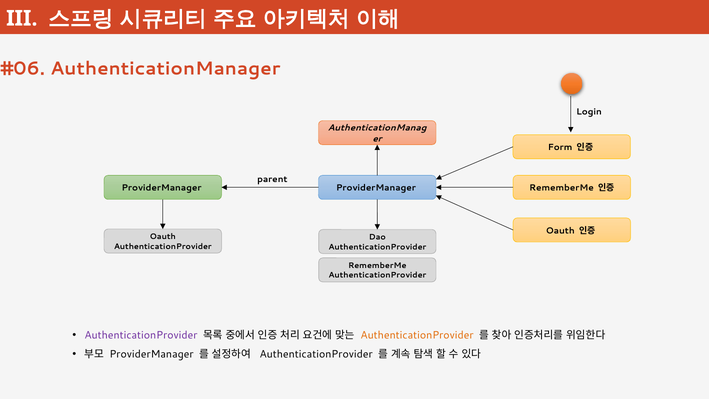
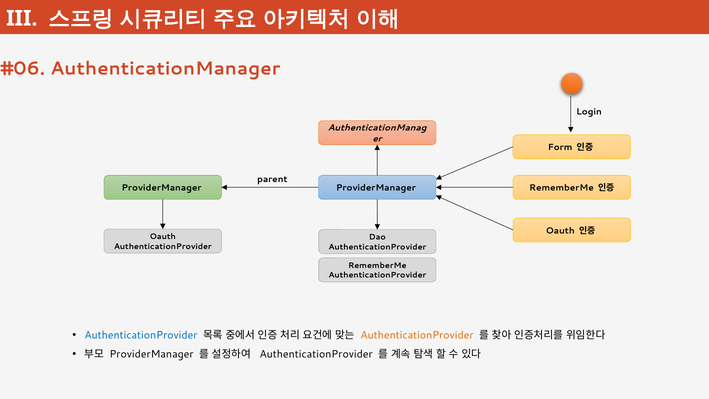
AuthenticationProvider colour: purple -> blue (141, 335)
